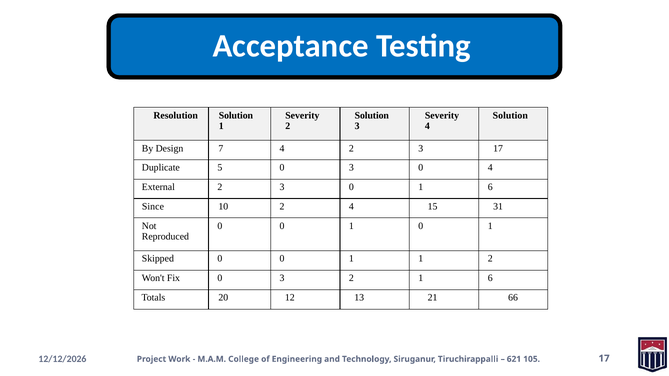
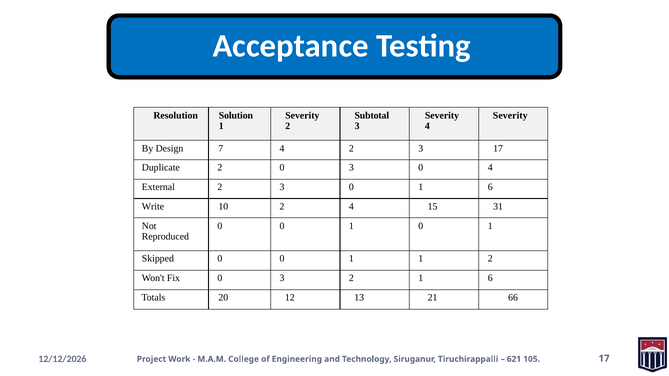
Solution: Solution -> Subtotal (372, 115)
Solution: Solution -> Severity (510, 115)
Duplicate 5: 5 -> 2 (220, 168)
Since: Since -> Write (153, 207)
